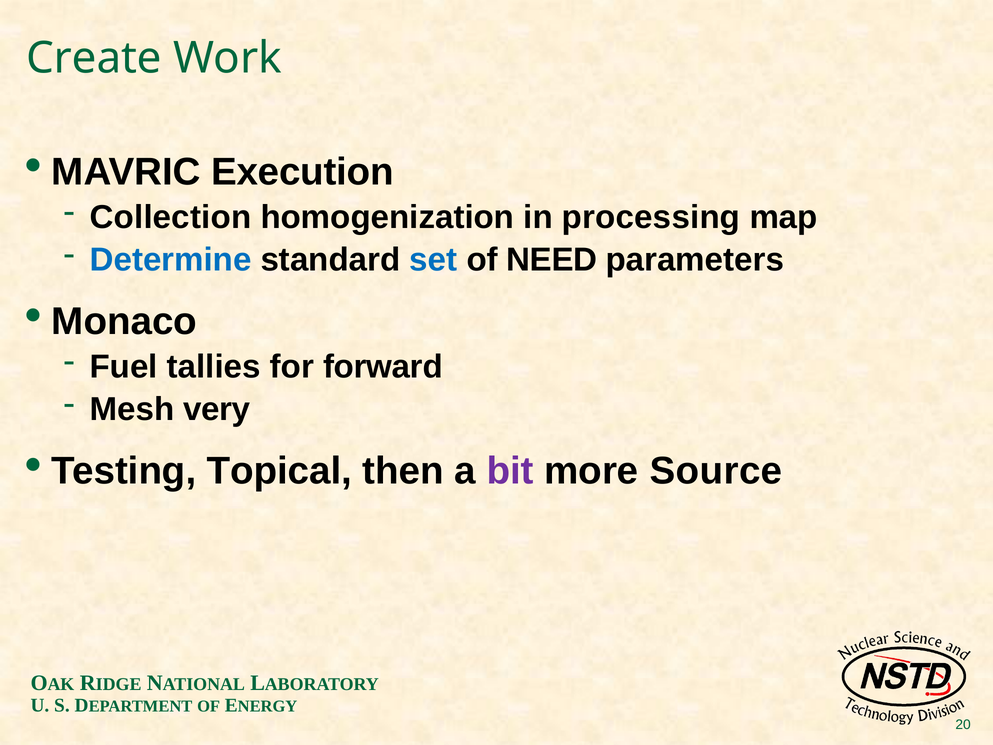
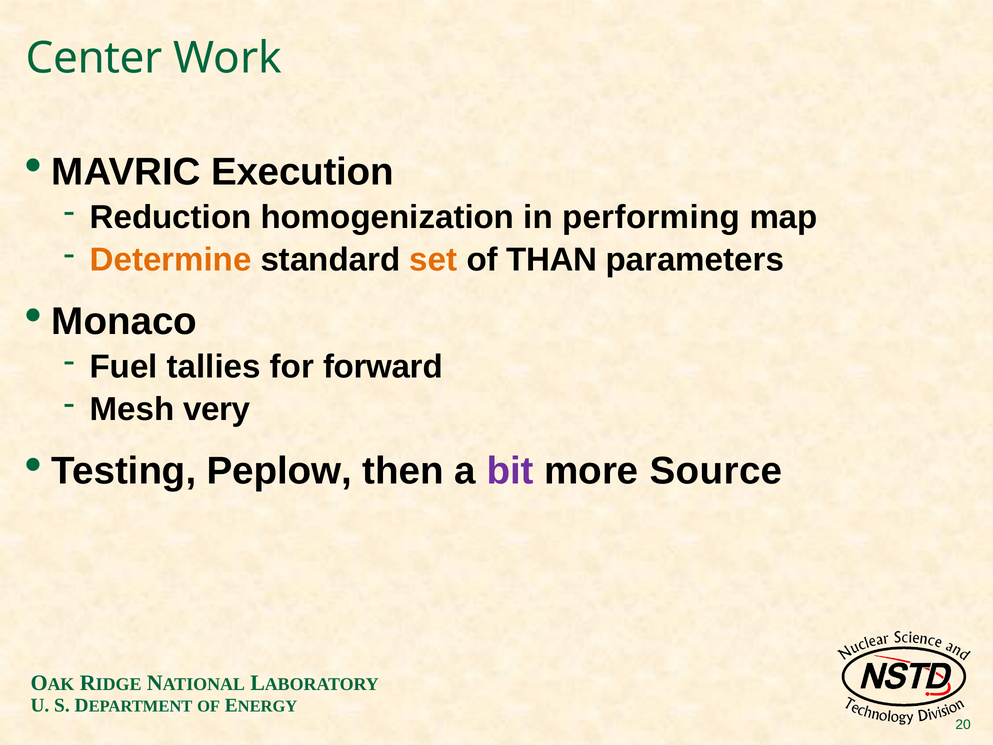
Create: Create -> Center (94, 58)
Collection: Collection -> Reduction (171, 217)
processing: processing -> performing (651, 217)
Determine colour: blue -> orange (171, 259)
set colour: blue -> orange (433, 259)
NEED: NEED -> THAN (552, 259)
Topical: Topical -> Peplow (279, 471)
